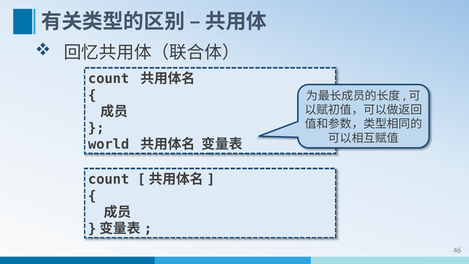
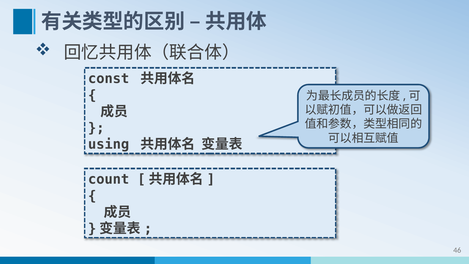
count: count -> const (109, 79)
world: world -> using (109, 144)
